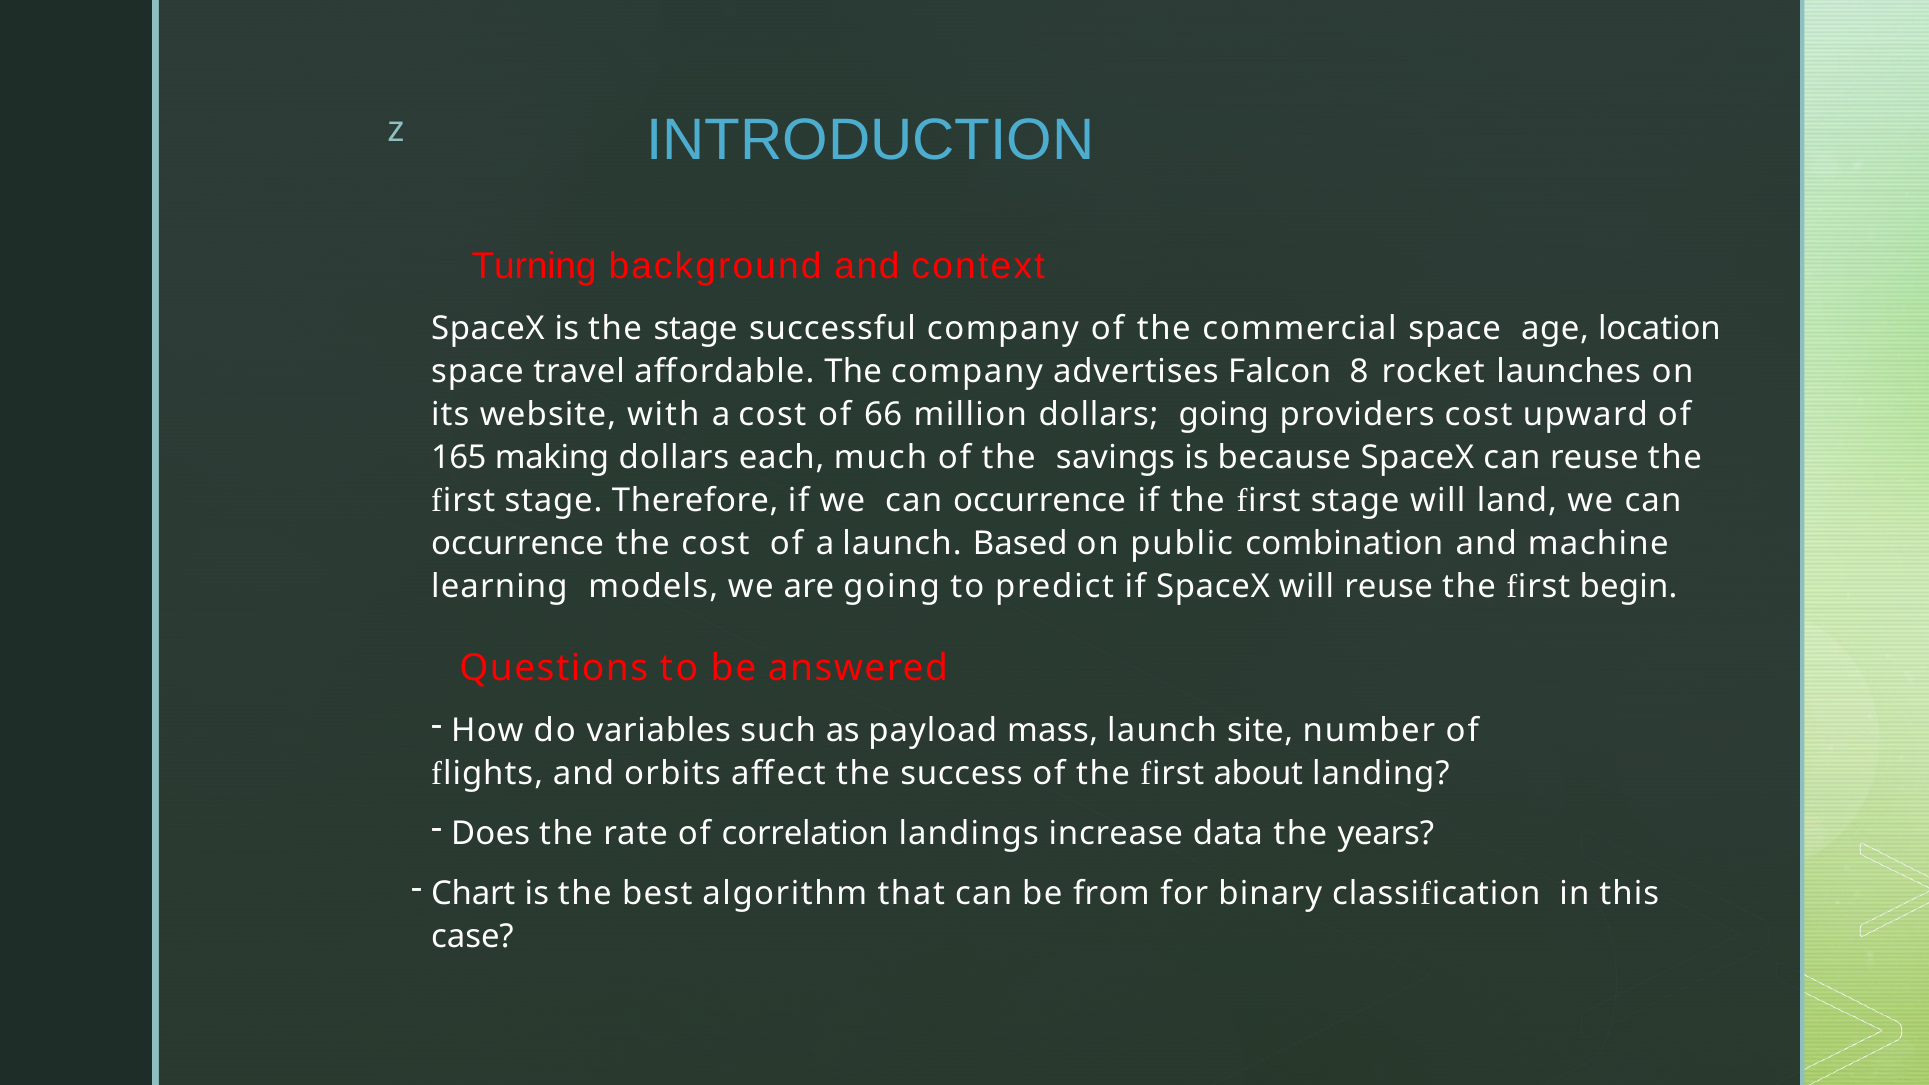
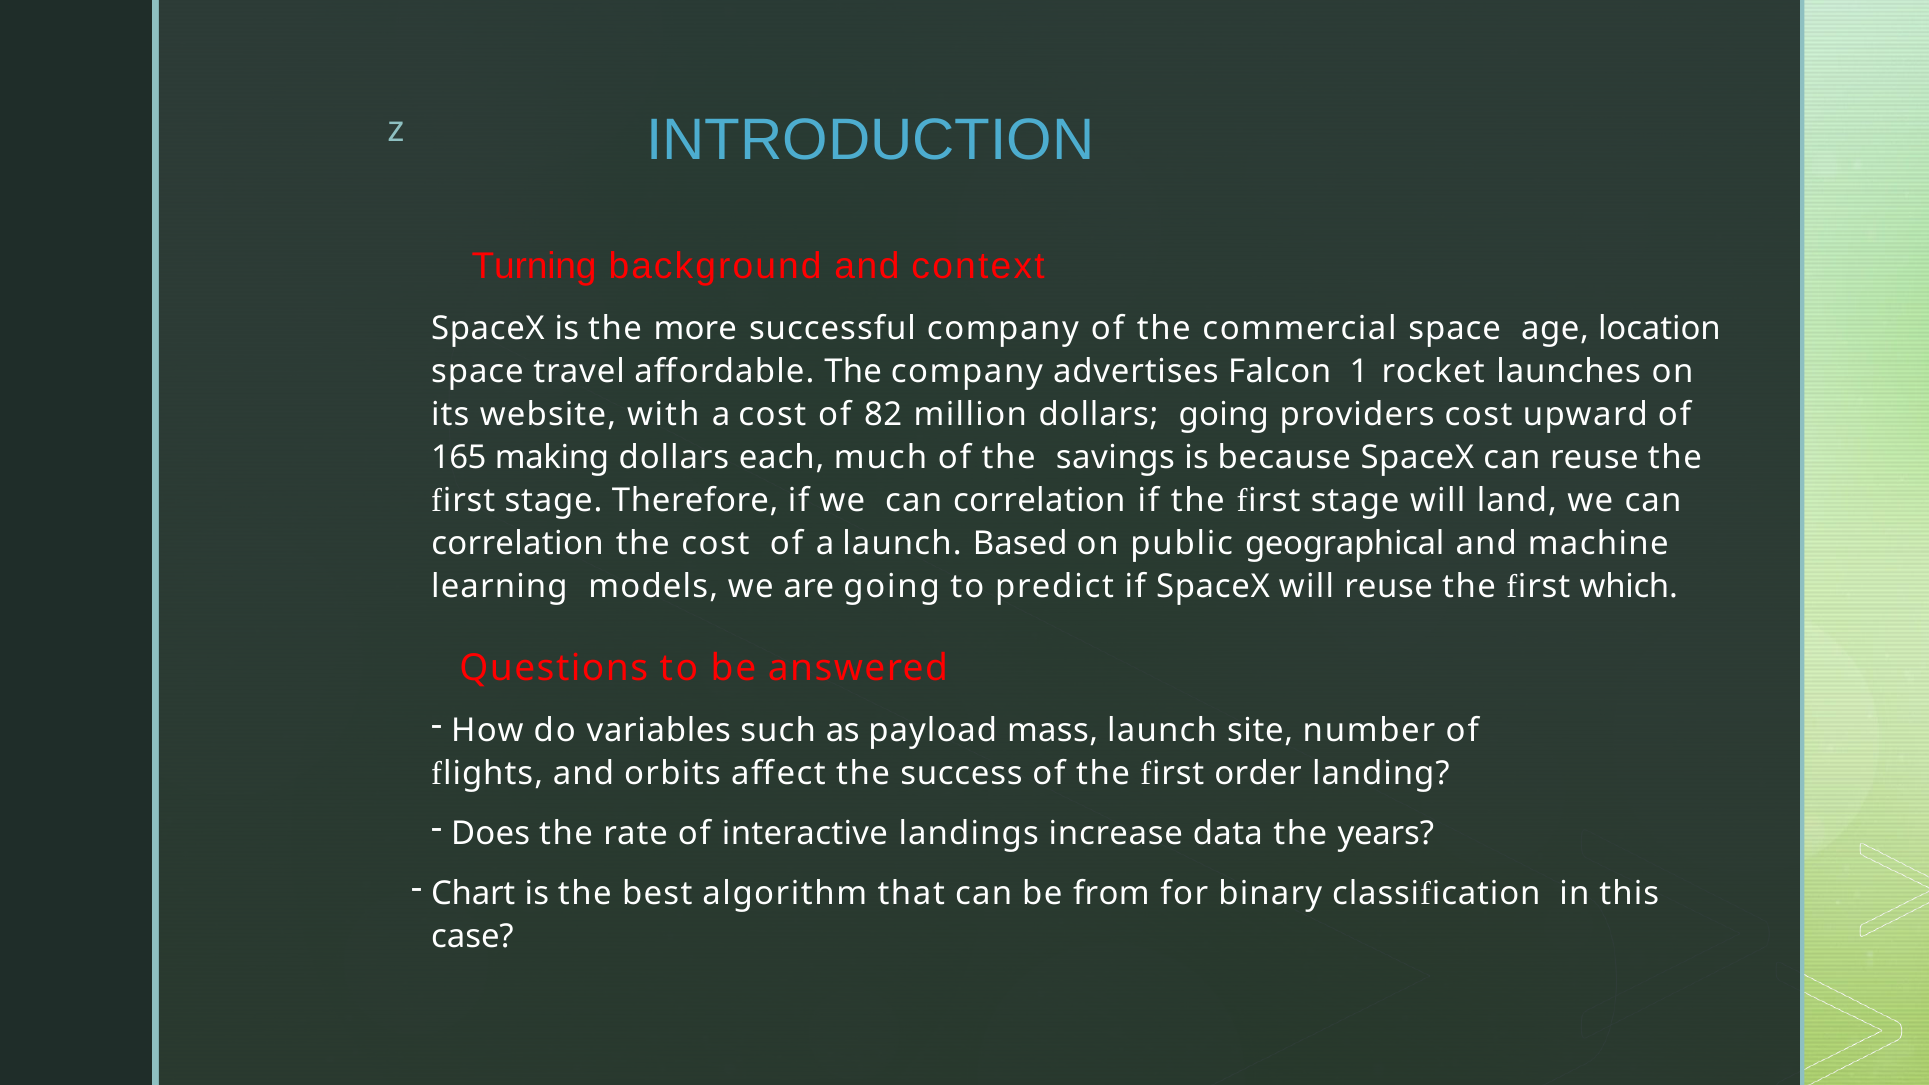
the stage: stage -> more (695, 329)
8: 8 -> 1 (1359, 372)
66: 66 -> 82 (883, 415)
if we can occurrence: occurrence -> correlation (1039, 501)
occurrence: occurrence -> correlation (517, 544)
combination: combination -> geographical (1345, 544)
begin: begin -> which (1629, 587)
about: about -> order (1258, 774)
correlation: correlation -> interactive (805, 834)
